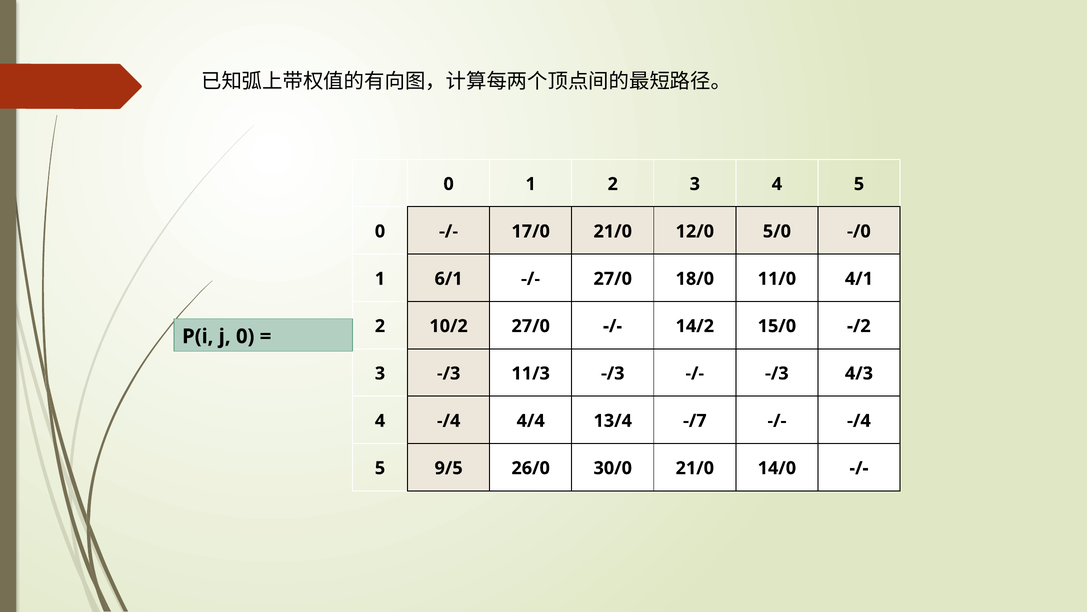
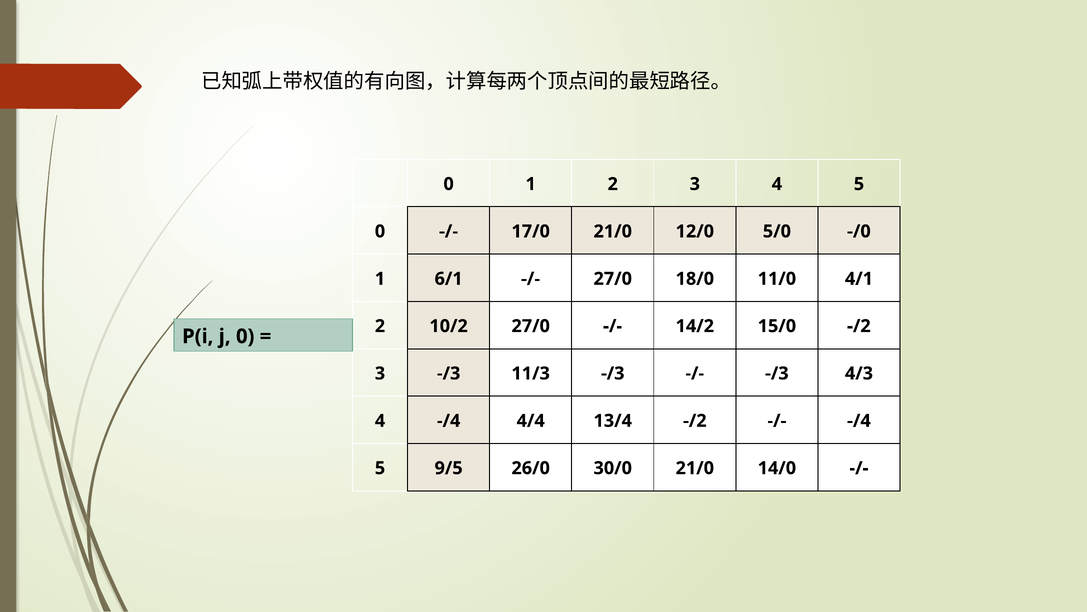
13/4 -/7: -/7 -> -/2 (695, 420)
